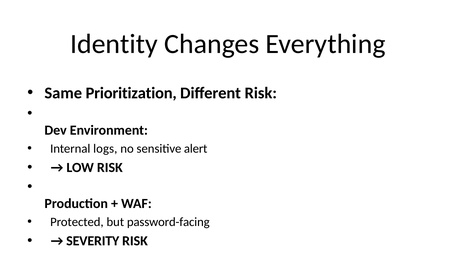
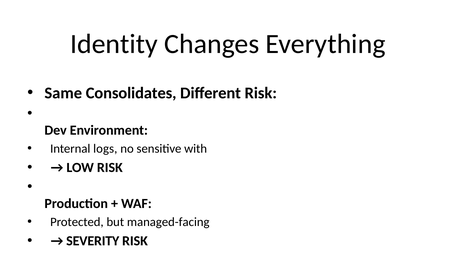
Prioritization: Prioritization -> Consolidates (131, 93)
sensitive alert: alert -> with (196, 149)
password-facing: password-facing -> managed-facing (168, 223)
